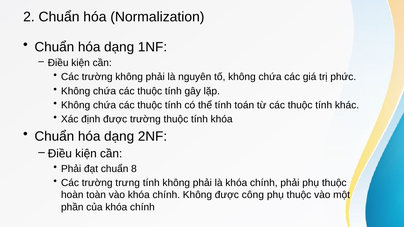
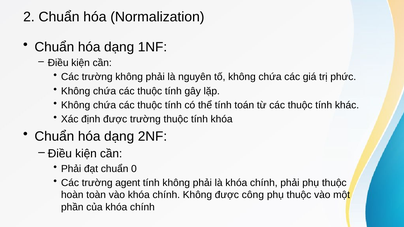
8: 8 -> 0 (134, 169)
trưng: trưng -> agent (128, 183)
